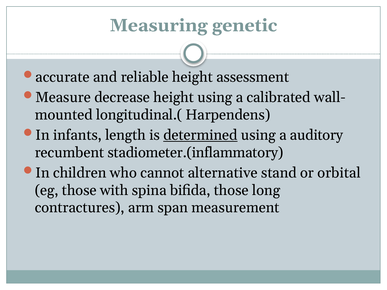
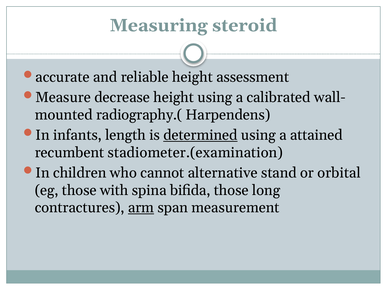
genetic: genetic -> steroid (245, 25)
longitudinal.(: longitudinal.( -> radiography.( (139, 115)
auditory: auditory -> attained (316, 135)
stadiometer.(inflammatory: stadiometer.(inflammatory -> stadiometer.(examination (195, 153)
arm underline: none -> present (141, 208)
